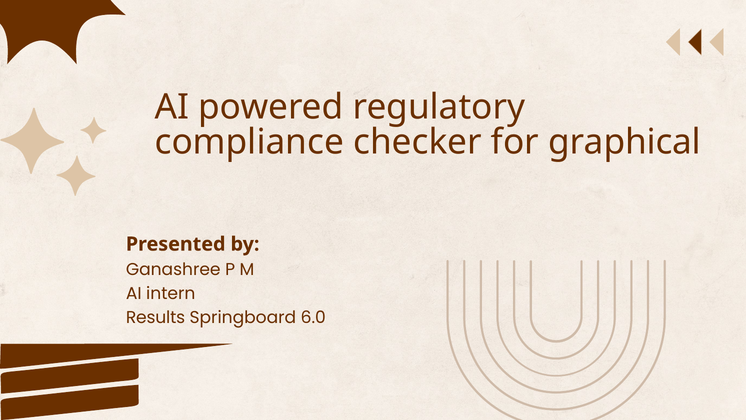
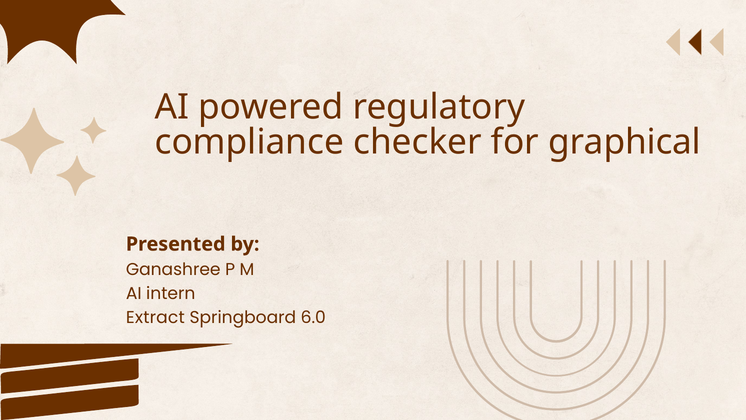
Results: Results -> Extract (155, 317)
